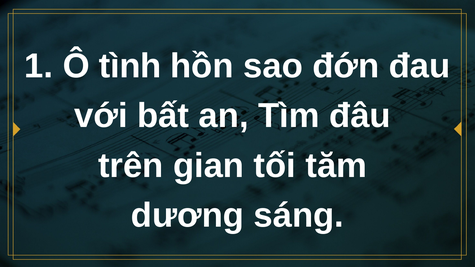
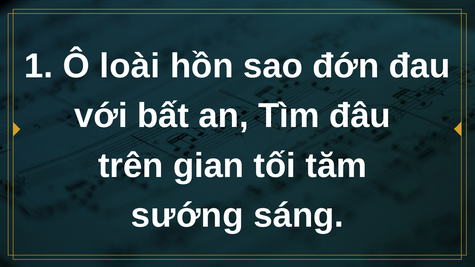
tình: tình -> loài (130, 66)
dương: dương -> sướng (187, 216)
